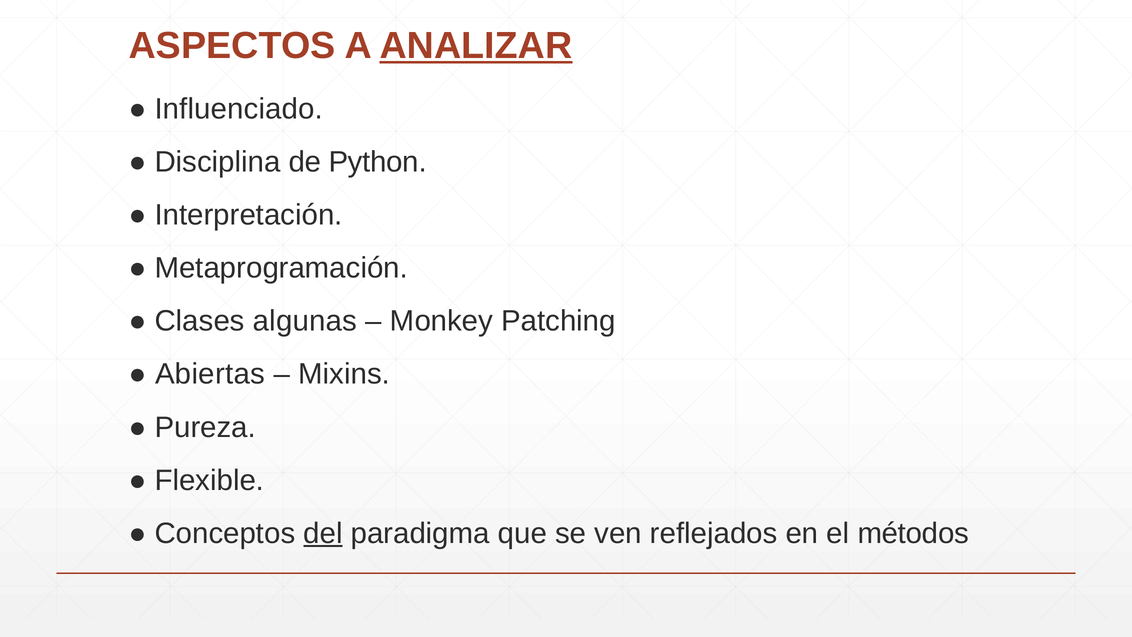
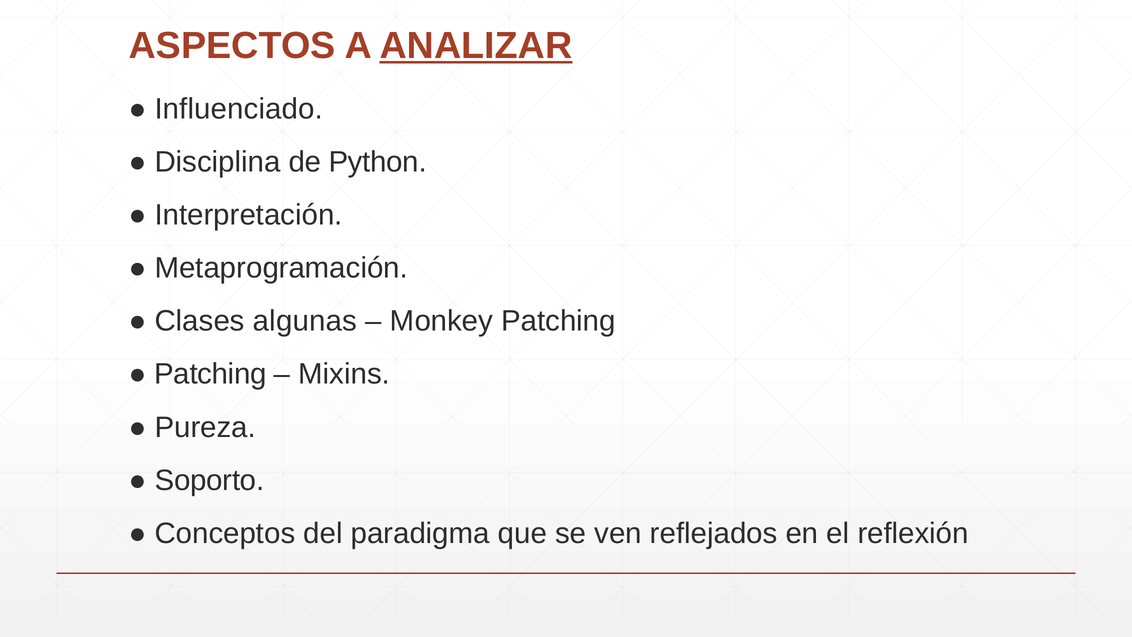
Abiertas: Abiertas -> Patching (210, 374)
Flexible: Flexible -> Soporto (209, 480)
del underline: present -> none (323, 533)
métodos: métodos -> reflexión (913, 533)
